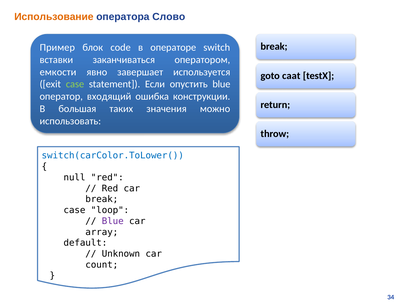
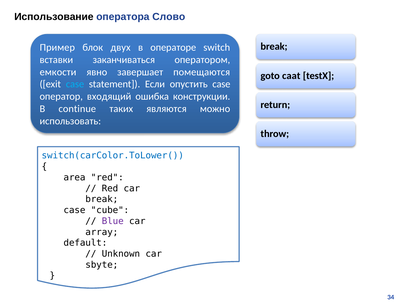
Использование colour: orange -> black (54, 17)
code: code -> двух (121, 47)
используется: используется -> помещаются (202, 72)
case colour: light green -> light blue (75, 84)
опустить blue: blue -> case (221, 84)
большая: большая -> continue (77, 109)
значения: значения -> являются (167, 109)
null: null -> area (74, 178)
loop: loop -> cube (110, 211)
count: count -> sbyte (102, 265)
